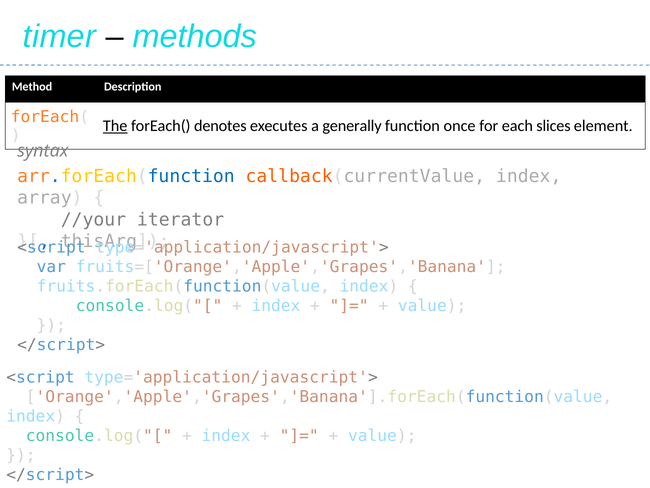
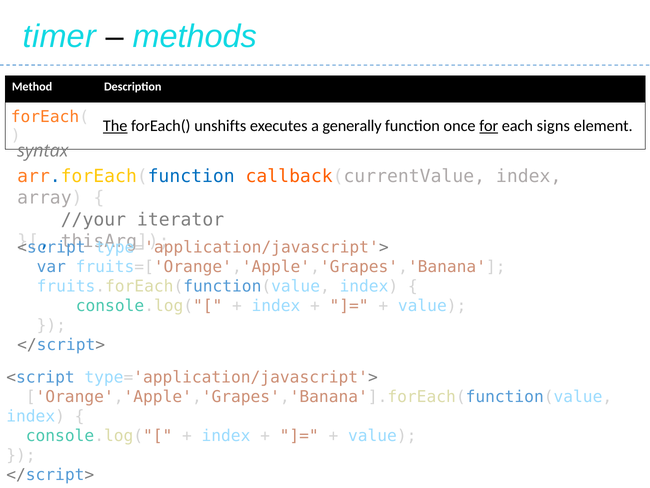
denotes: denotes -> unshifts (220, 126)
for underline: none -> present (489, 126)
slices: slices -> signs (553, 126)
